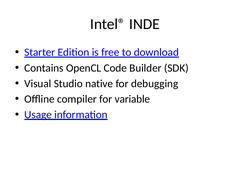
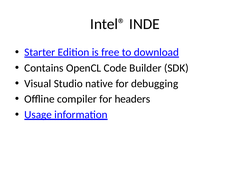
variable: variable -> headers (132, 99)
